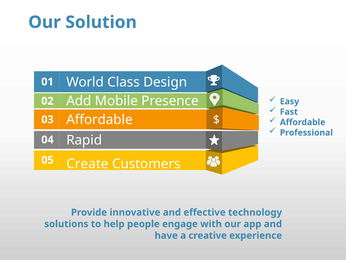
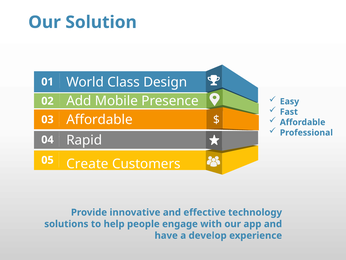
creative: creative -> develop (208, 235)
